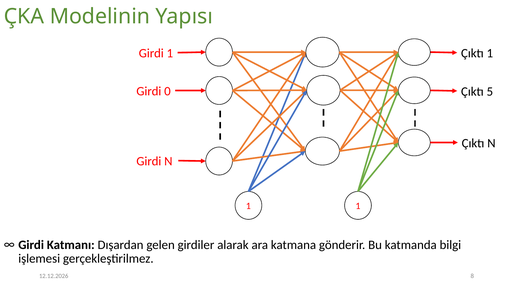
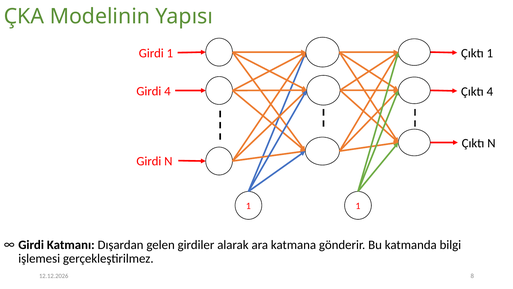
Girdi 0: 0 -> 4 (167, 91)
Çıktı 5: 5 -> 4 (490, 92)
